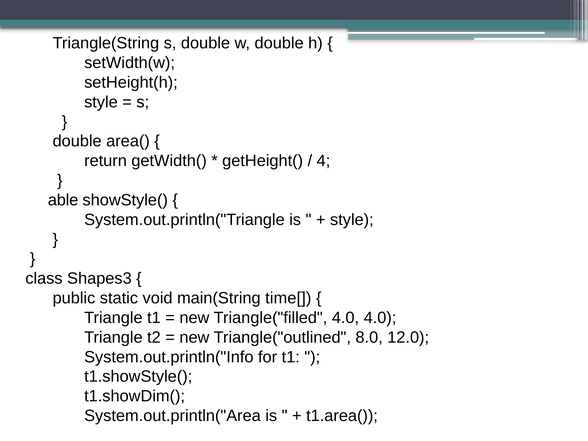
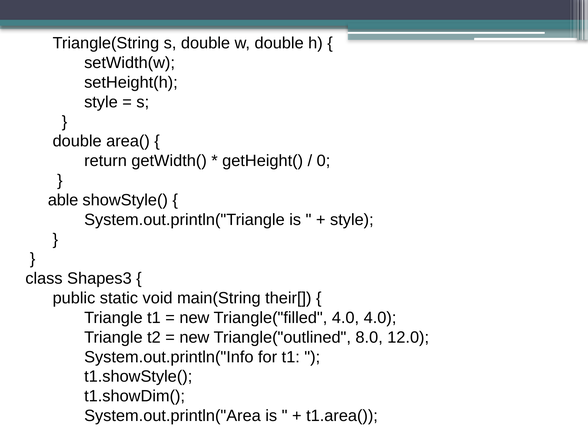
4: 4 -> 0 (323, 161)
time[: time[ -> their[ (288, 298)
